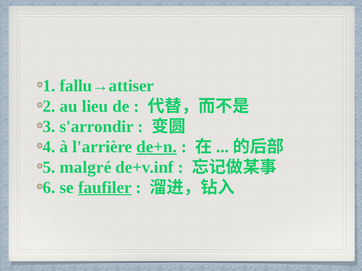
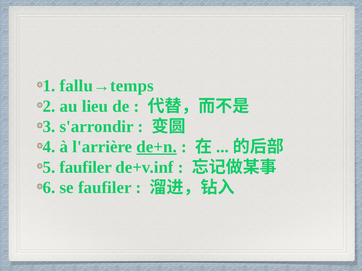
fallu→attiser: fallu→attiser -> fallu→temps (107, 86)
5 malgré: malgré -> faufiler (86, 167)
faufiler underline: present -> none (105, 188)
